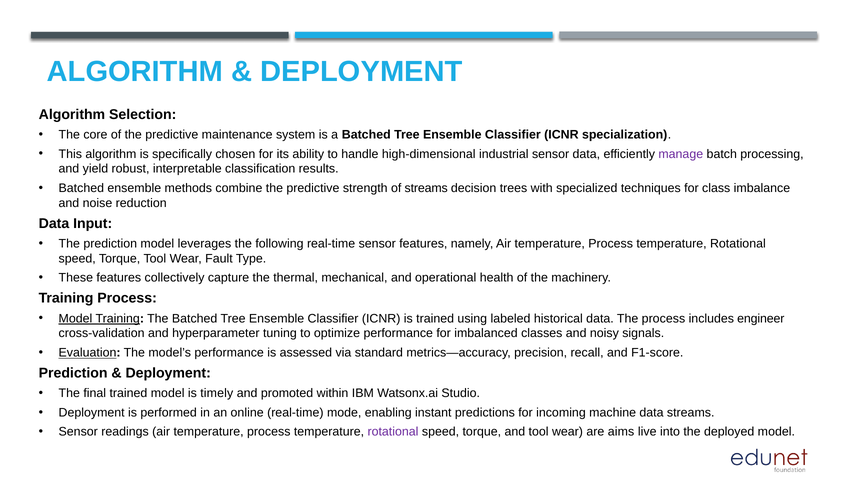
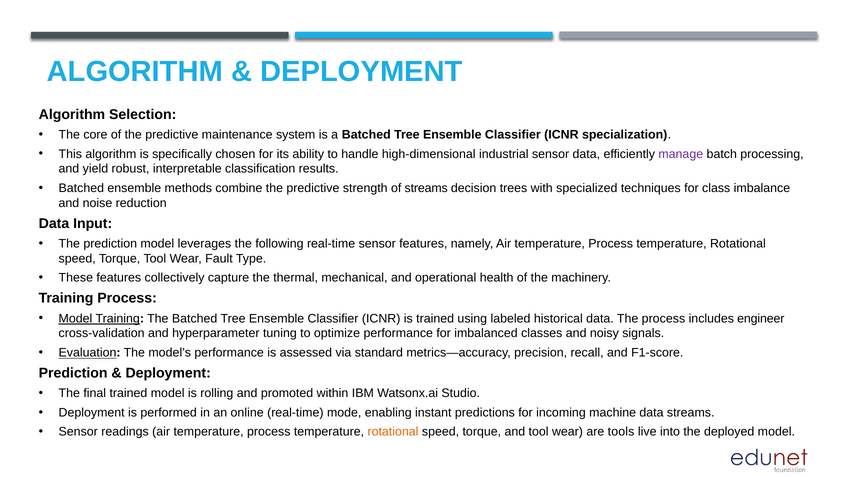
timely: timely -> rolling (217, 393)
rotational colour: purple -> orange (393, 432)
aims: aims -> tools (621, 432)
